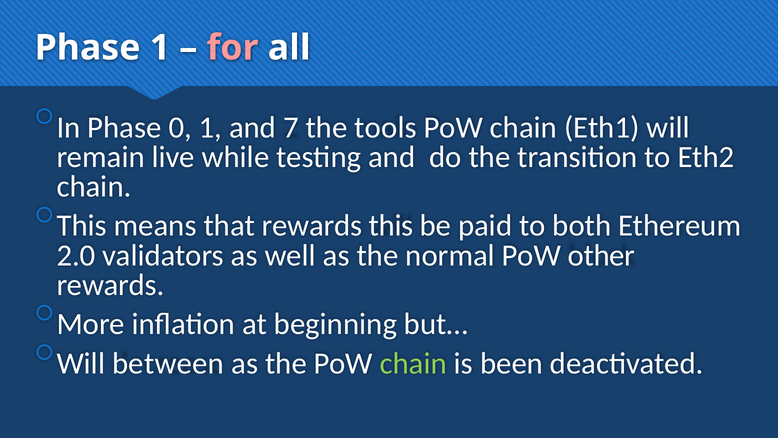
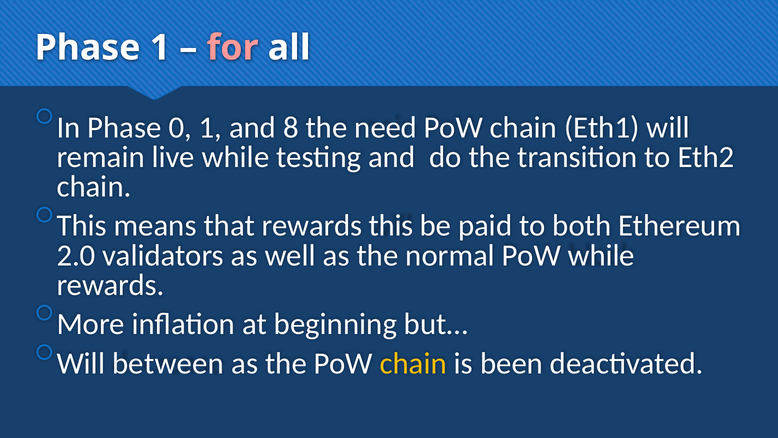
7: 7 -> 8 (291, 127)
tools: tools -> need (386, 127)
PoW other: other -> while (601, 255)
chain colour: light green -> yellow (413, 363)
